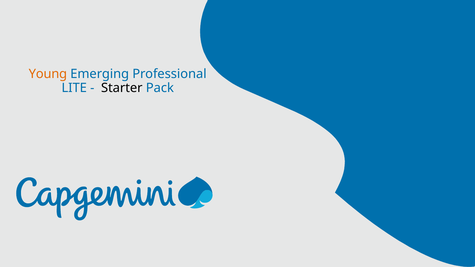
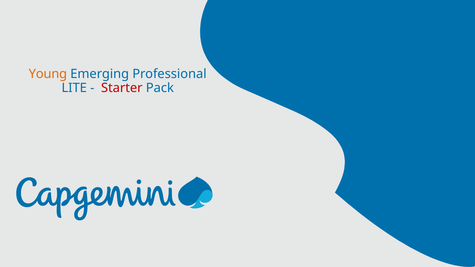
Starter colour: black -> red (122, 88)
